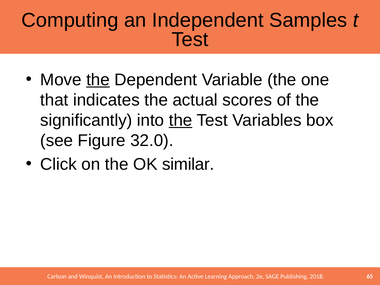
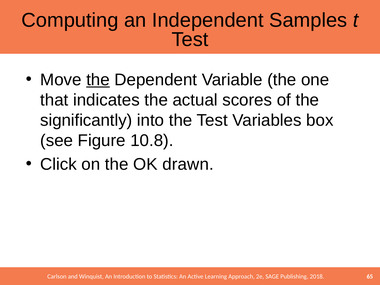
the underline: present -> none (181, 120)
32.0: 32.0 -> 10.8 (152, 141)
similar: similar -> drawn (188, 164)
